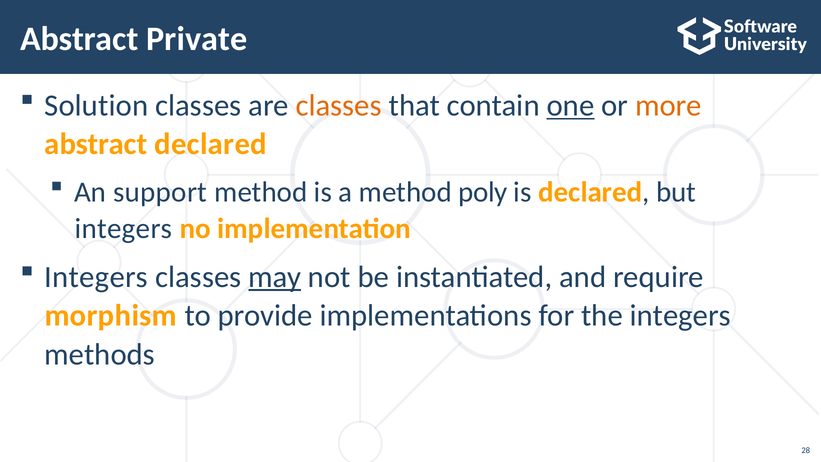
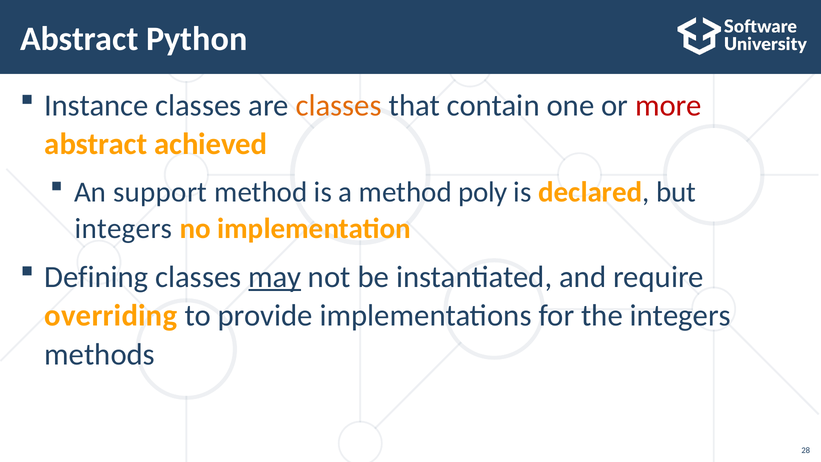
Private: Private -> Python (197, 39)
Solution: Solution -> Instance (96, 105)
one underline: present -> none (570, 105)
more colour: orange -> red (668, 105)
abstract declared: declared -> achieved (211, 144)
Integers: Integers -> Defining (96, 277)
morphism: morphism -> overriding (111, 316)
